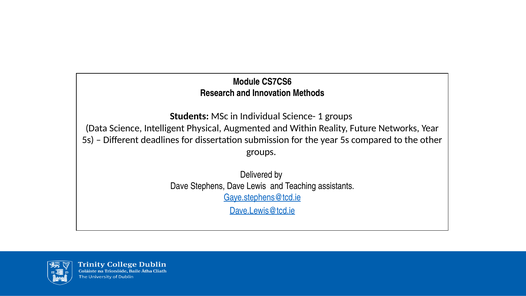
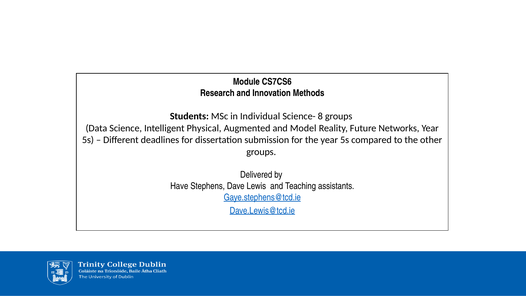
1: 1 -> 8 (320, 116)
Within: Within -> Model (303, 128)
Dave: Dave -> Have (179, 186)
